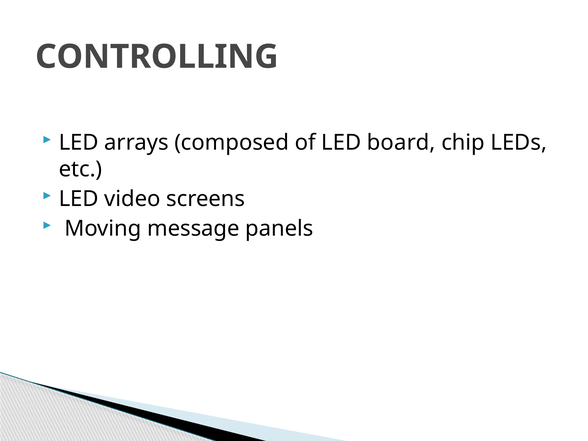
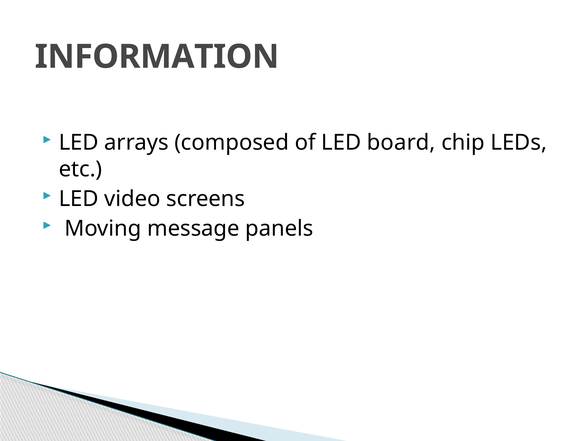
CONTROLLING: CONTROLLING -> INFORMATION (157, 57)
